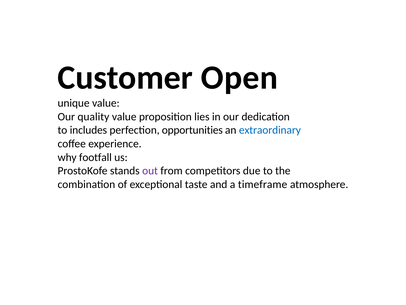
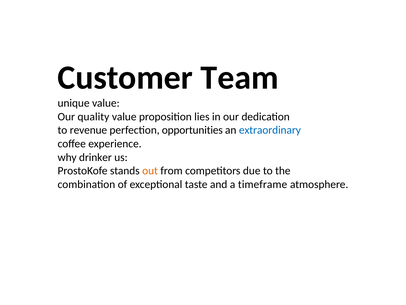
Open: Open -> Team (240, 77)
includes: includes -> revenue (88, 130)
footfall: footfall -> drinker (95, 157)
out colour: purple -> orange (150, 171)
